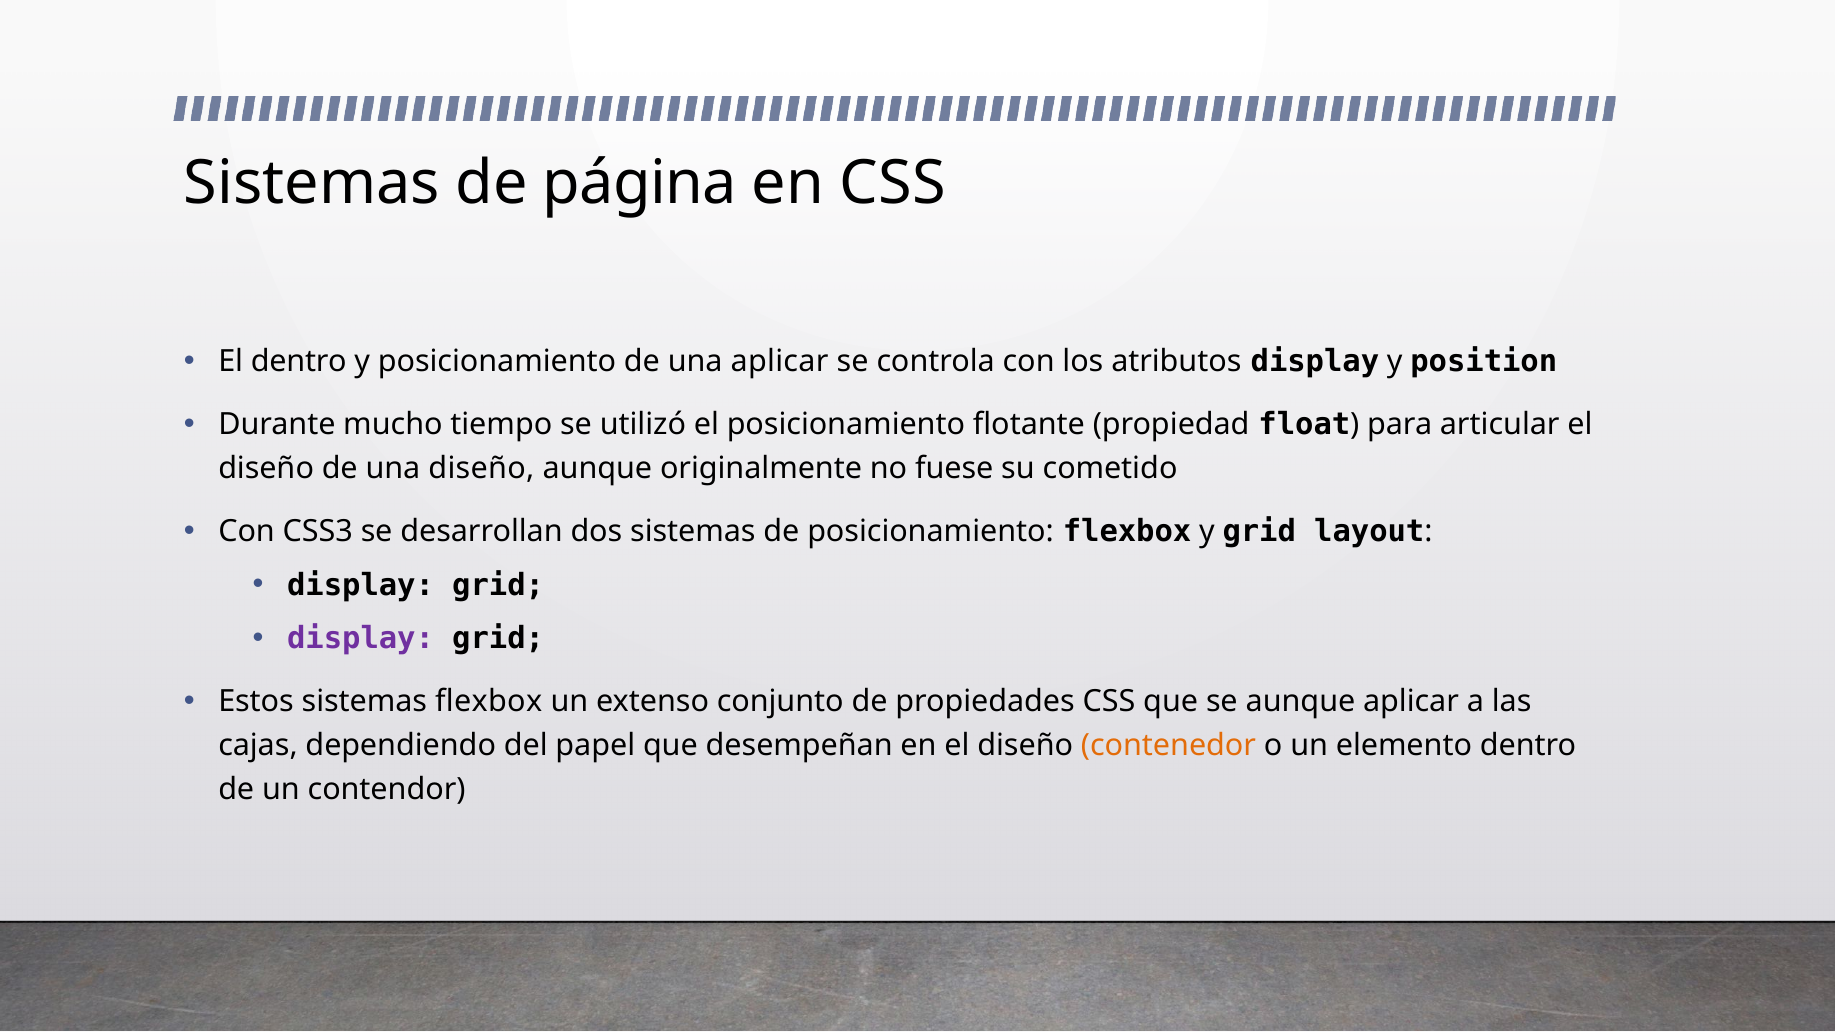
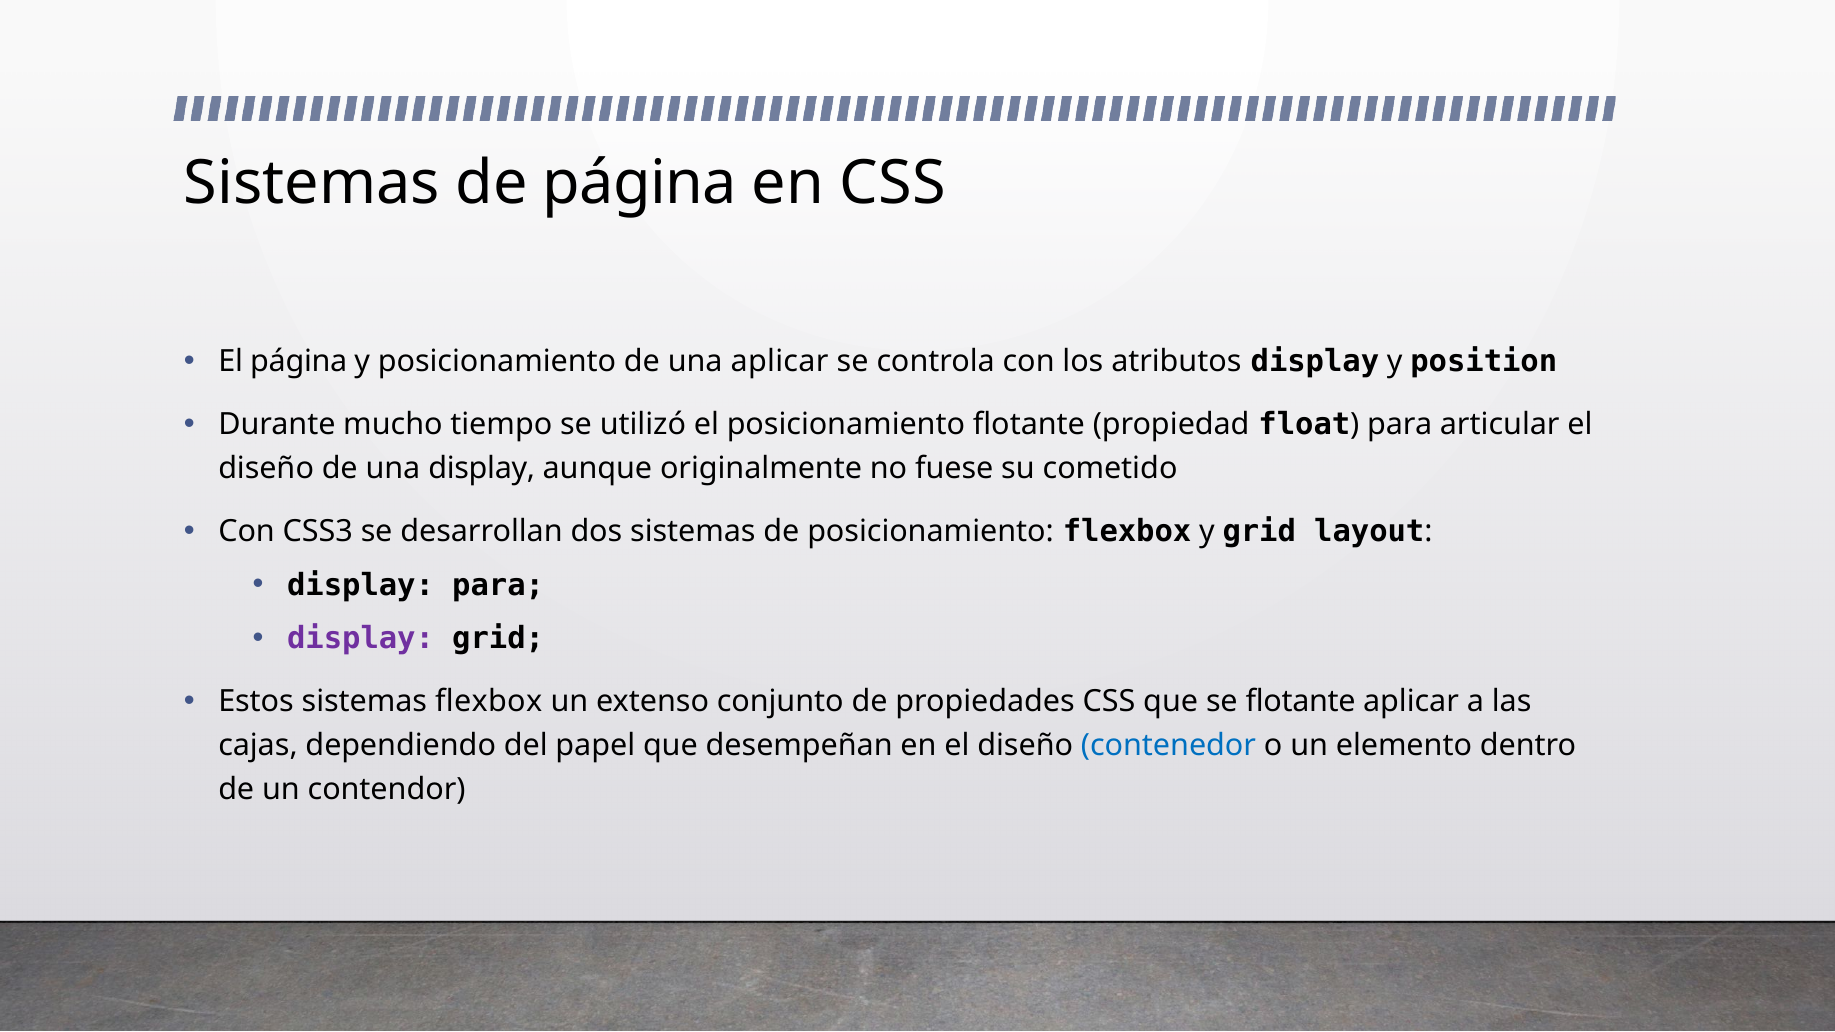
El dentro: dentro -> página (299, 362)
una diseño: diseño -> display (482, 469)
grid: grid -> para (498, 585)
se aunque: aunque -> flotante (1301, 702)
contenedor colour: orange -> blue (1168, 746)
